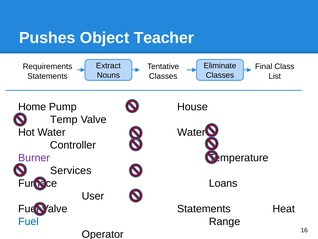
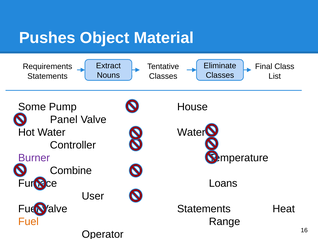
Teacher: Teacher -> Material (164, 38)
Home: Home -> Some (32, 107)
Temp: Temp -> Panel (64, 119)
Services: Services -> Combine (71, 170)
Fuel colour: blue -> orange (28, 221)
